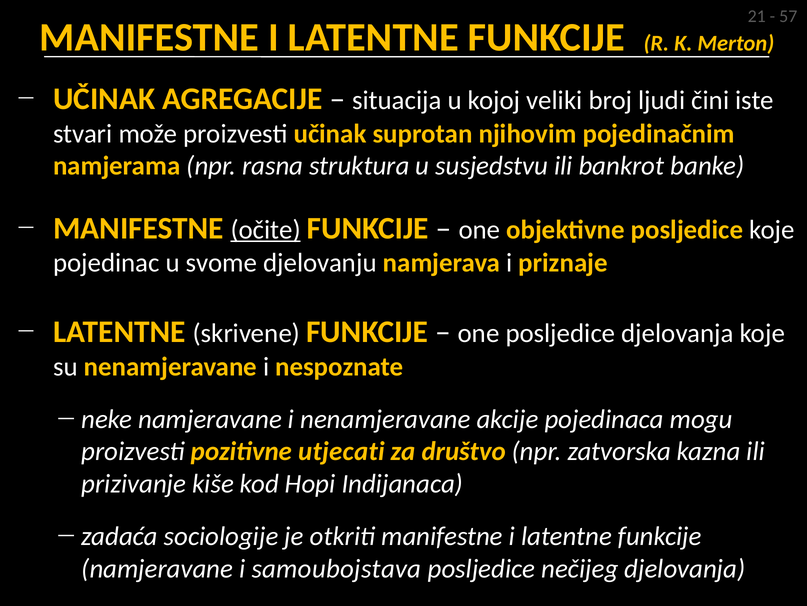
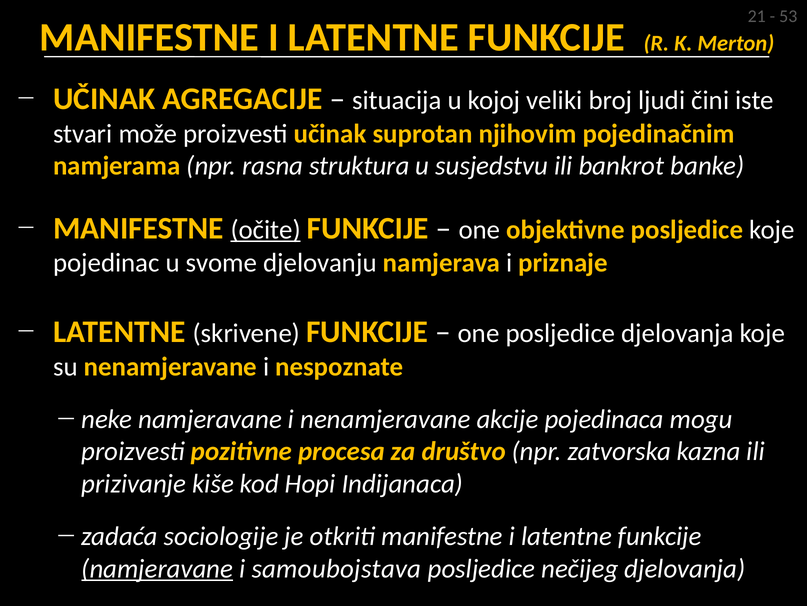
57: 57 -> 53 (788, 17)
utjecati: utjecati -> procesa (342, 451)
namjeravane underline: none -> present (157, 568)
